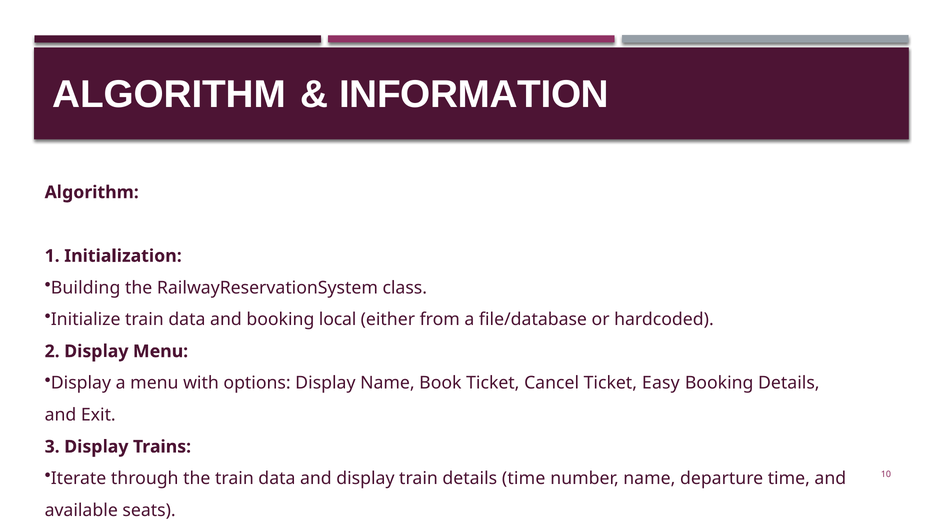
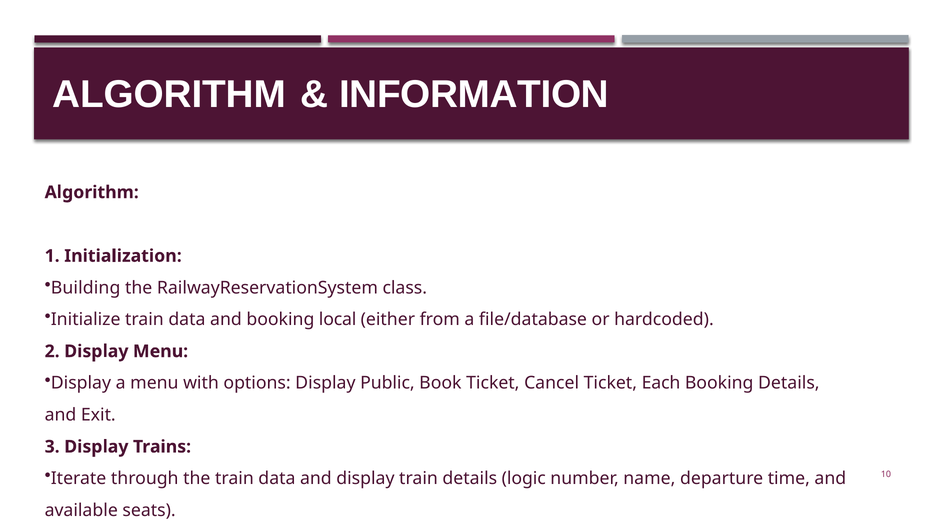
Display Name: Name -> Public (387, 383)
Easy: Easy -> Each (661, 383)
details time: time -> logic (524, 479)
